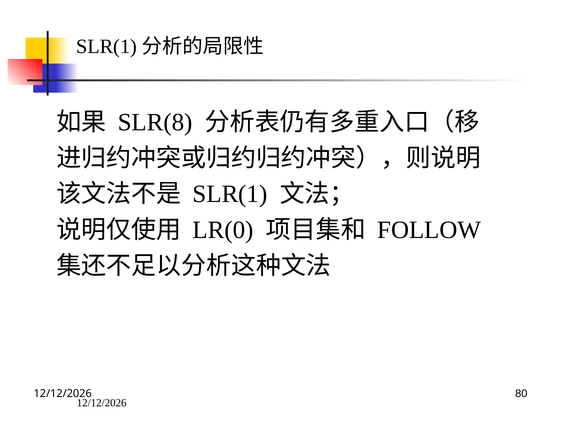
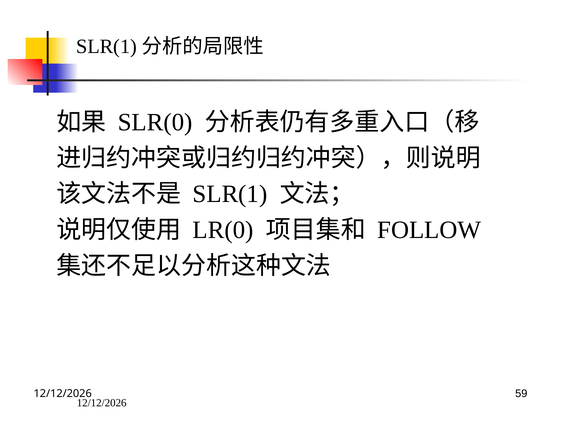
SLR(8: SLR(8 -> SLR(0 (155, 122)
80: 80 -> 59 (521, 393)
